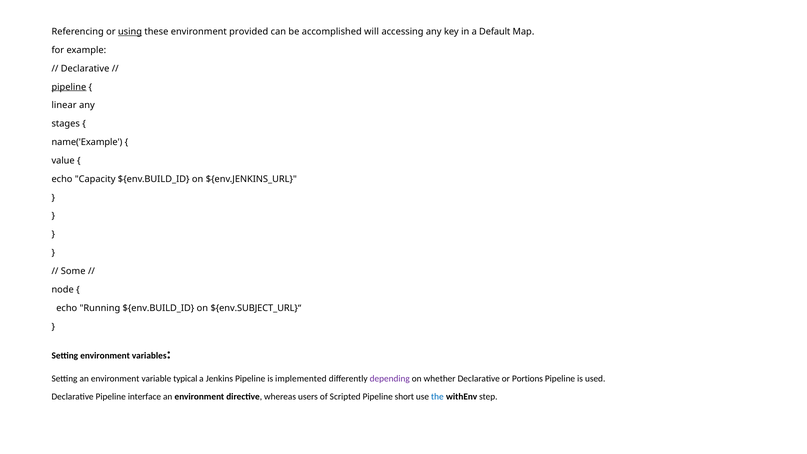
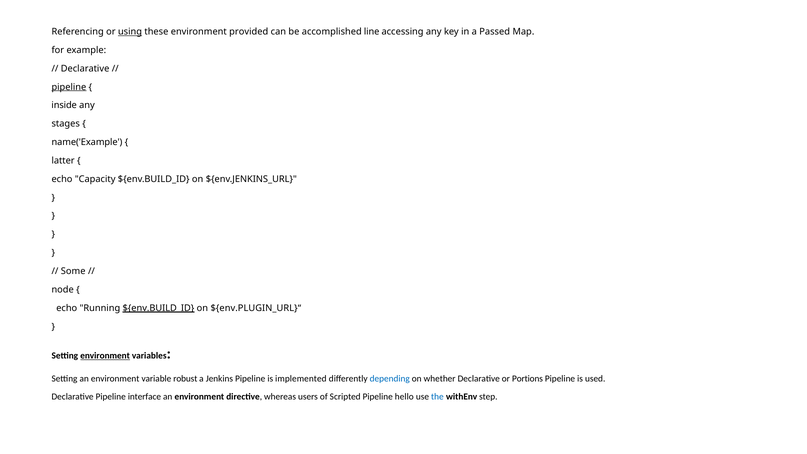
will: will -> line (372, 32)
Default: Default -> Passed (495, 32)
linear: linear -> inside (64, 105)
value: value -> latter (63, 161)
${env.BUILD_ID underline: none -> present (158, 308)
${env.SUBJECT_URL}“: ${env.SUBJECT_URL}“ -> ${env.PLUGIN_URL}“ (256, 308)
environment underline: none -> present (105, 356)
typical: typical -> robust (185, 378)
depending colour: purple -> blue (390, 378)
short: short -> hello (404, 397)
